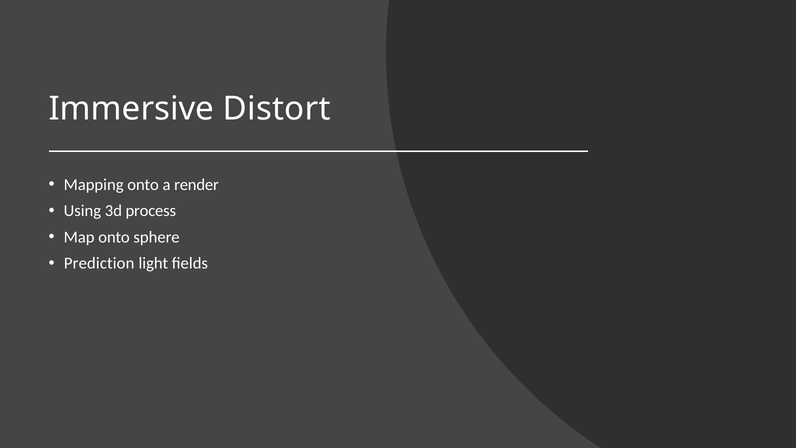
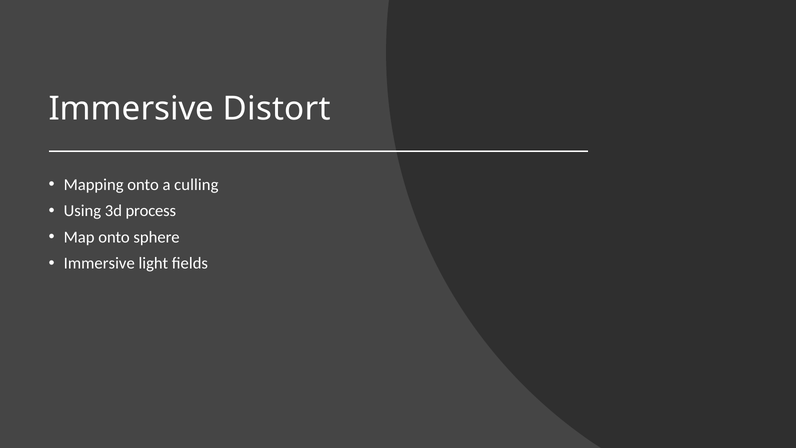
render: render -> culling (196, 185)
Prediction: Prediction -> Immersive (99, 263)
